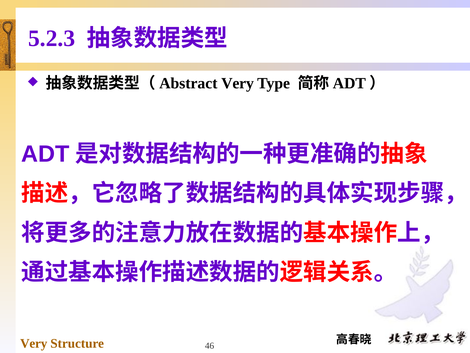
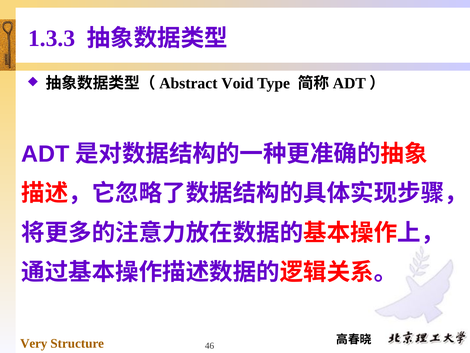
5.2.3: 5.2.3 -> 1.3.3 (52, 39)
Very: Very -> Void (238, 83)
